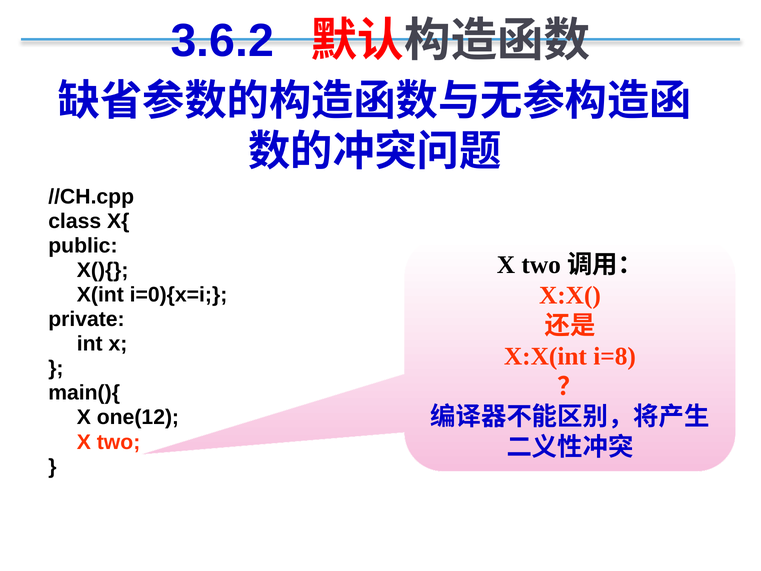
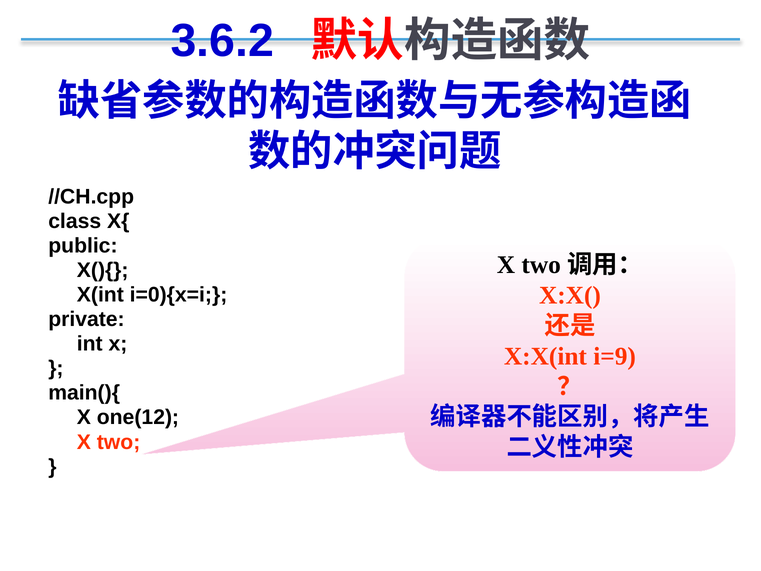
i=8: i=8 -> i=9 (615, 356)
